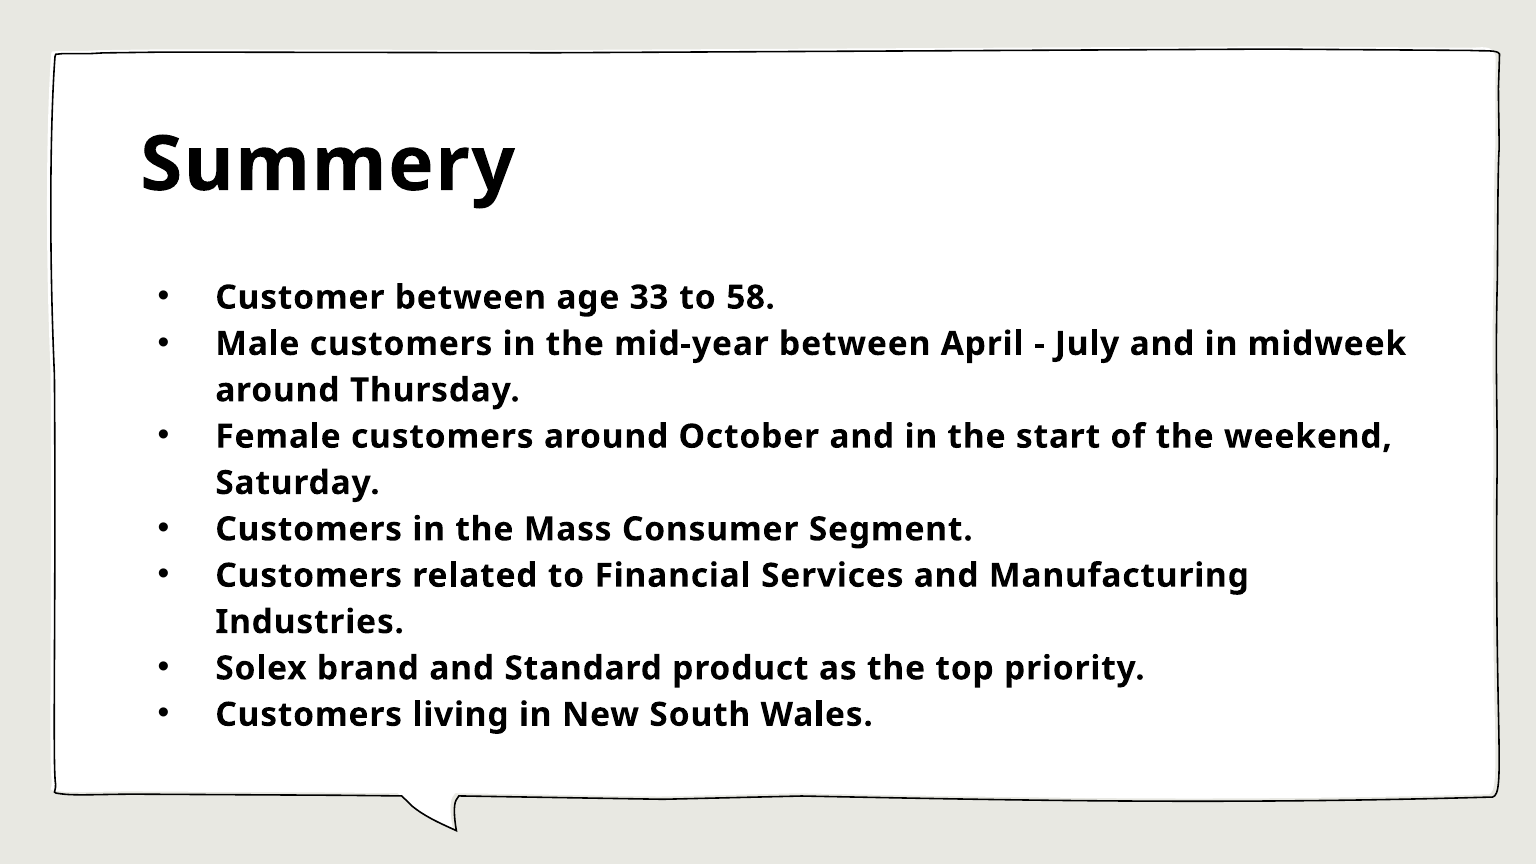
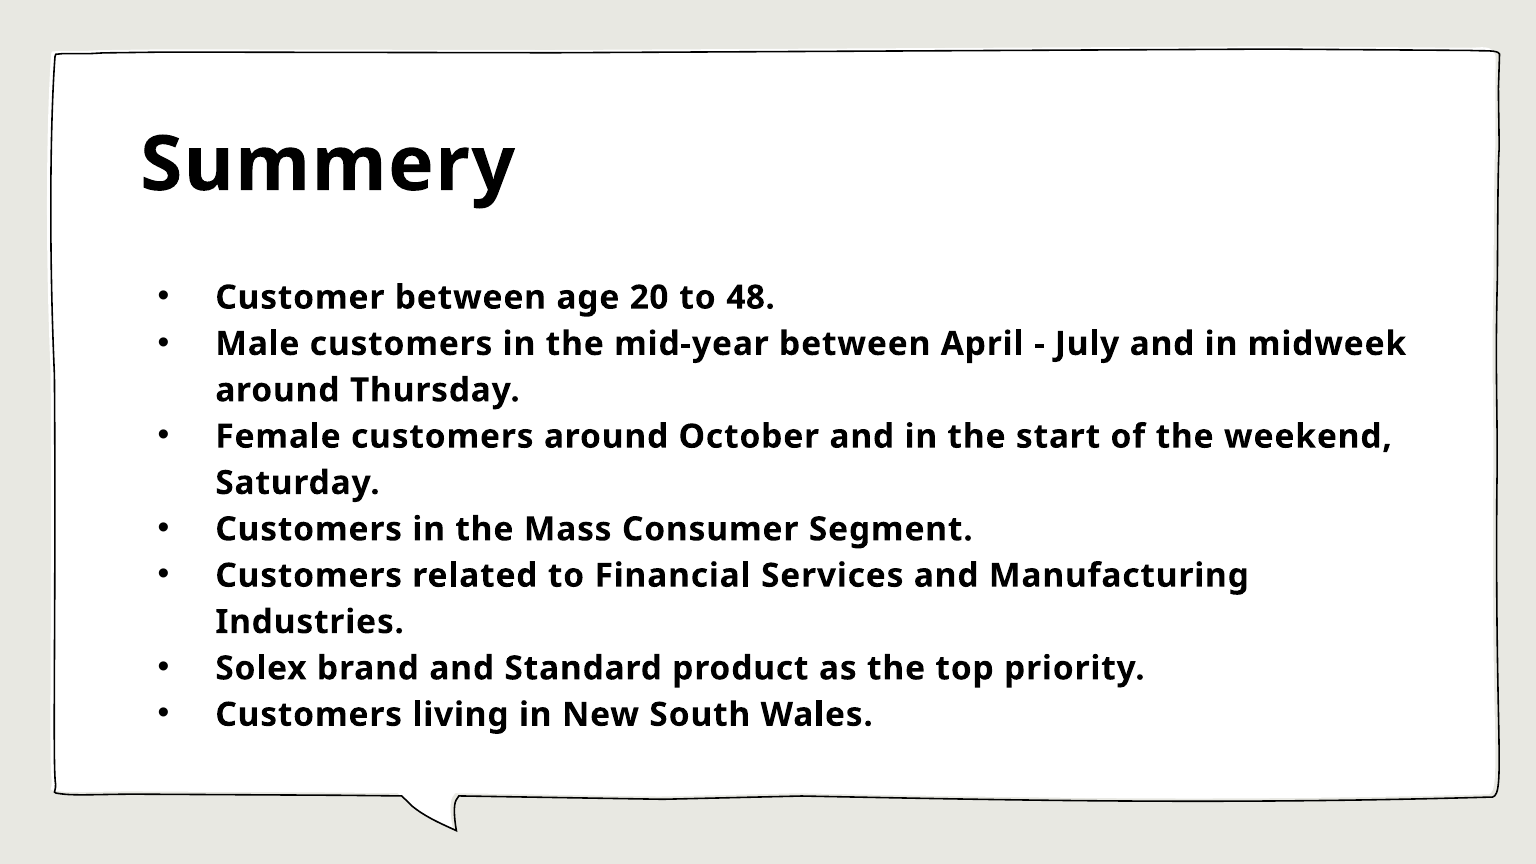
33: 33 -> 20 (649, 298)
58: 58 -> 48 (751, 298)
